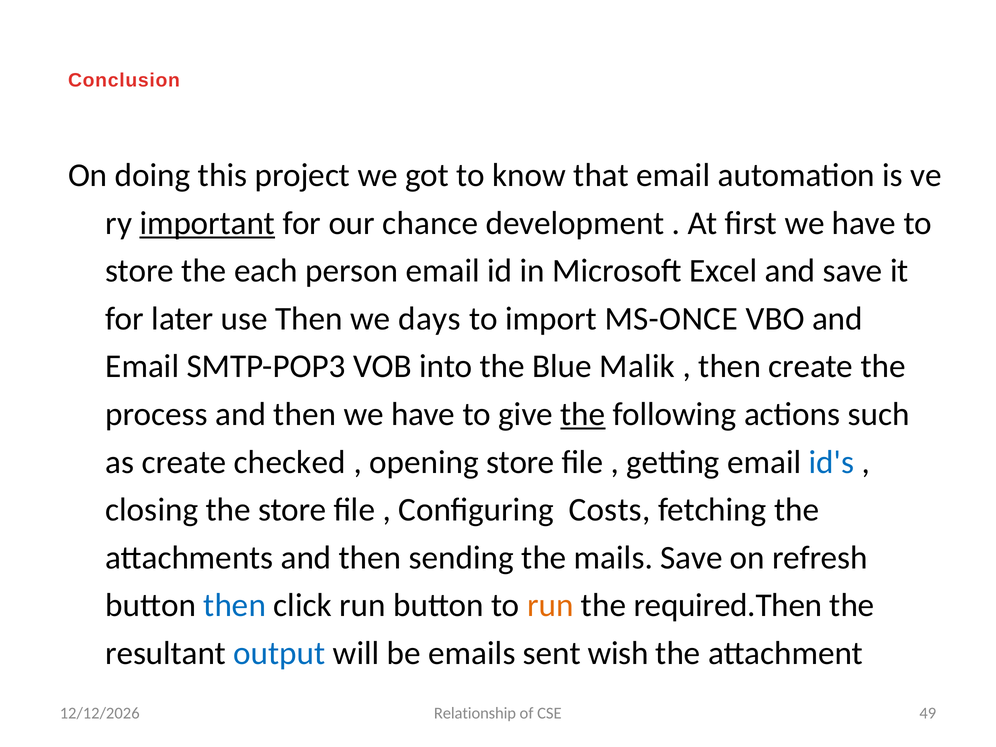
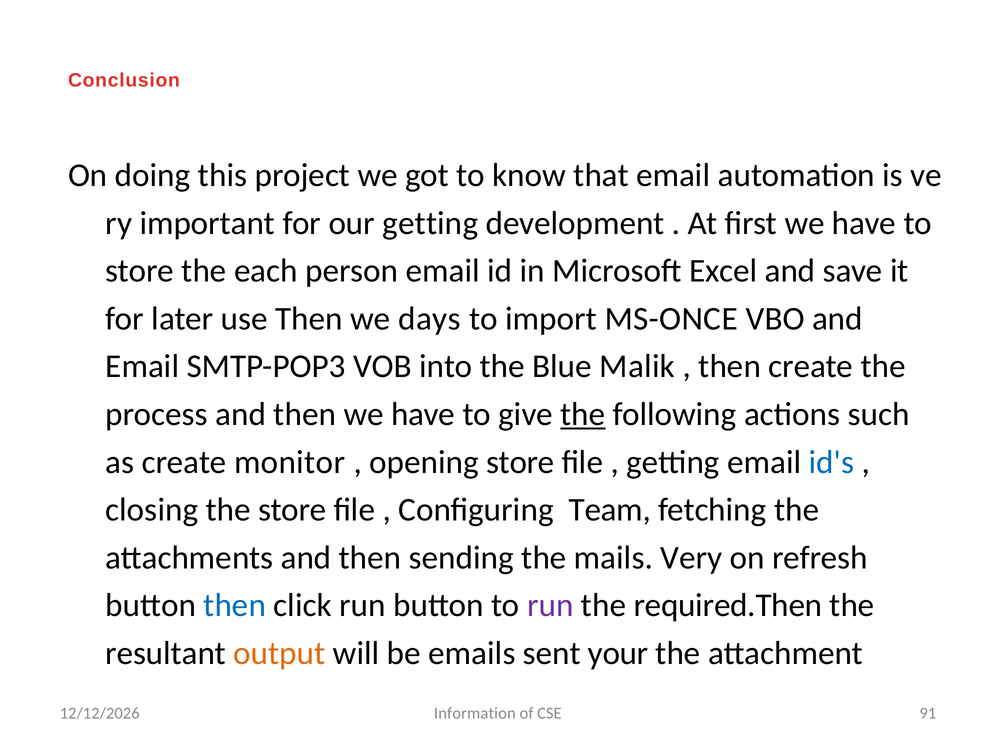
important underline: present -> none (207, 223)
our chance: chance -> getting (430, 223)
checked: checked -> monitor (290, 462)
Costs: Costs -> Team (610, 510)
mails Save: Save -> Very (691, 558)
run colour: orange -> purple (550, 605)
output colour: blue -> orange (279, 653)
wish: wish -> your (618, 653)
Relationship: Relationship -> Information (475, 713)
49: 49 -> 91 (928, 713)
